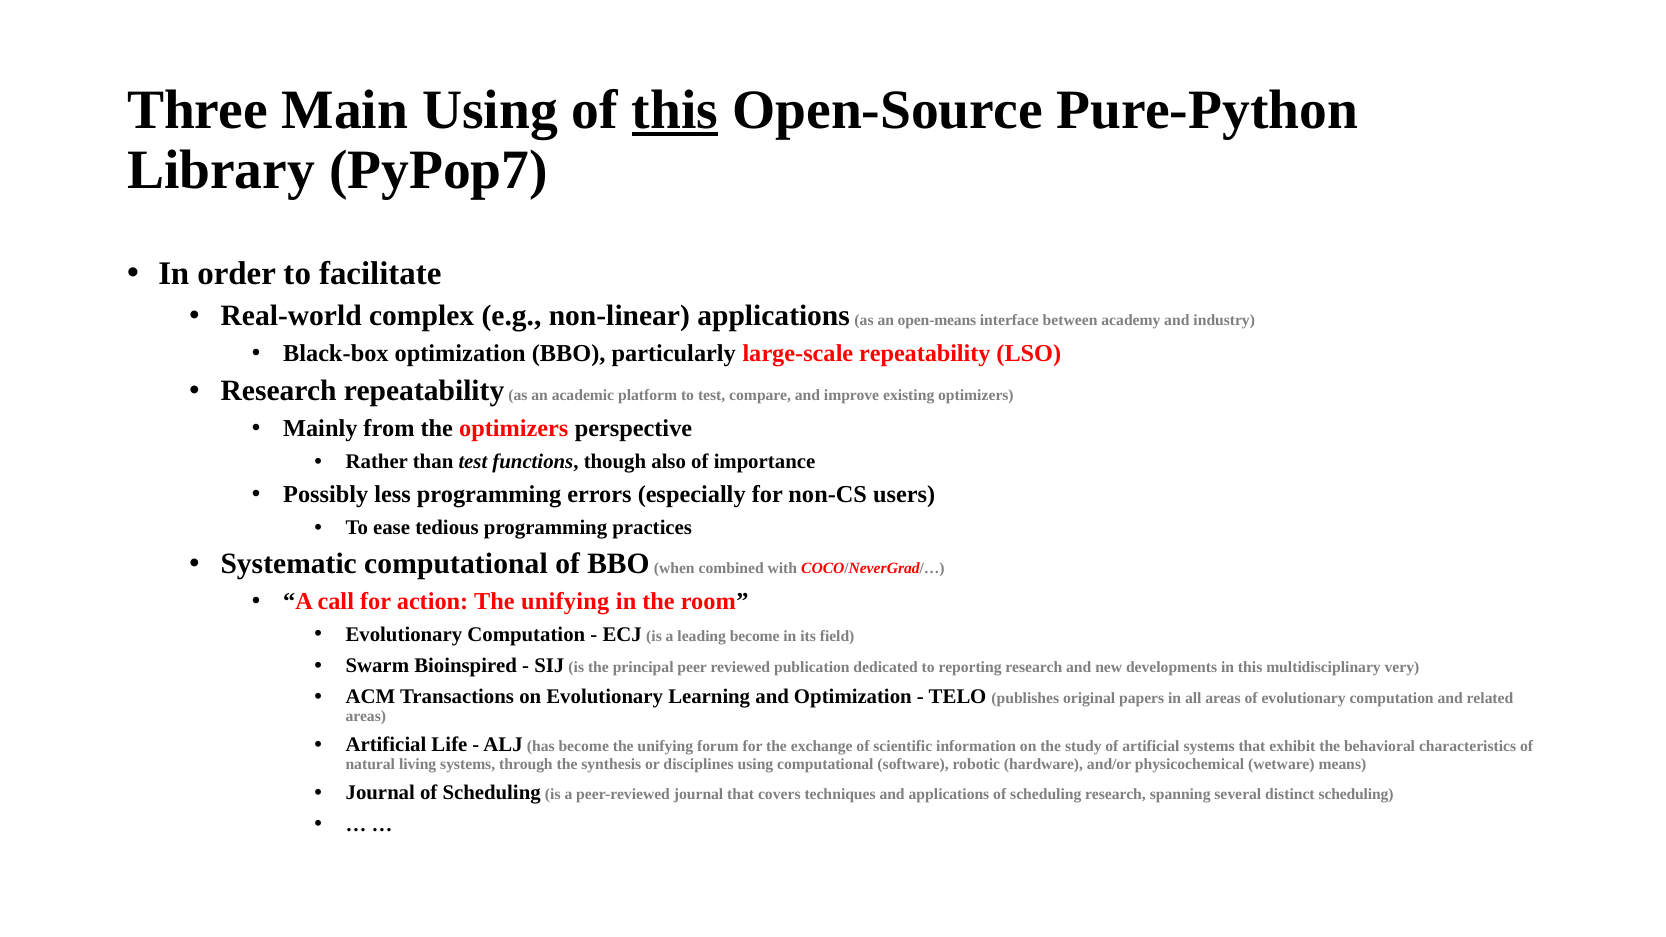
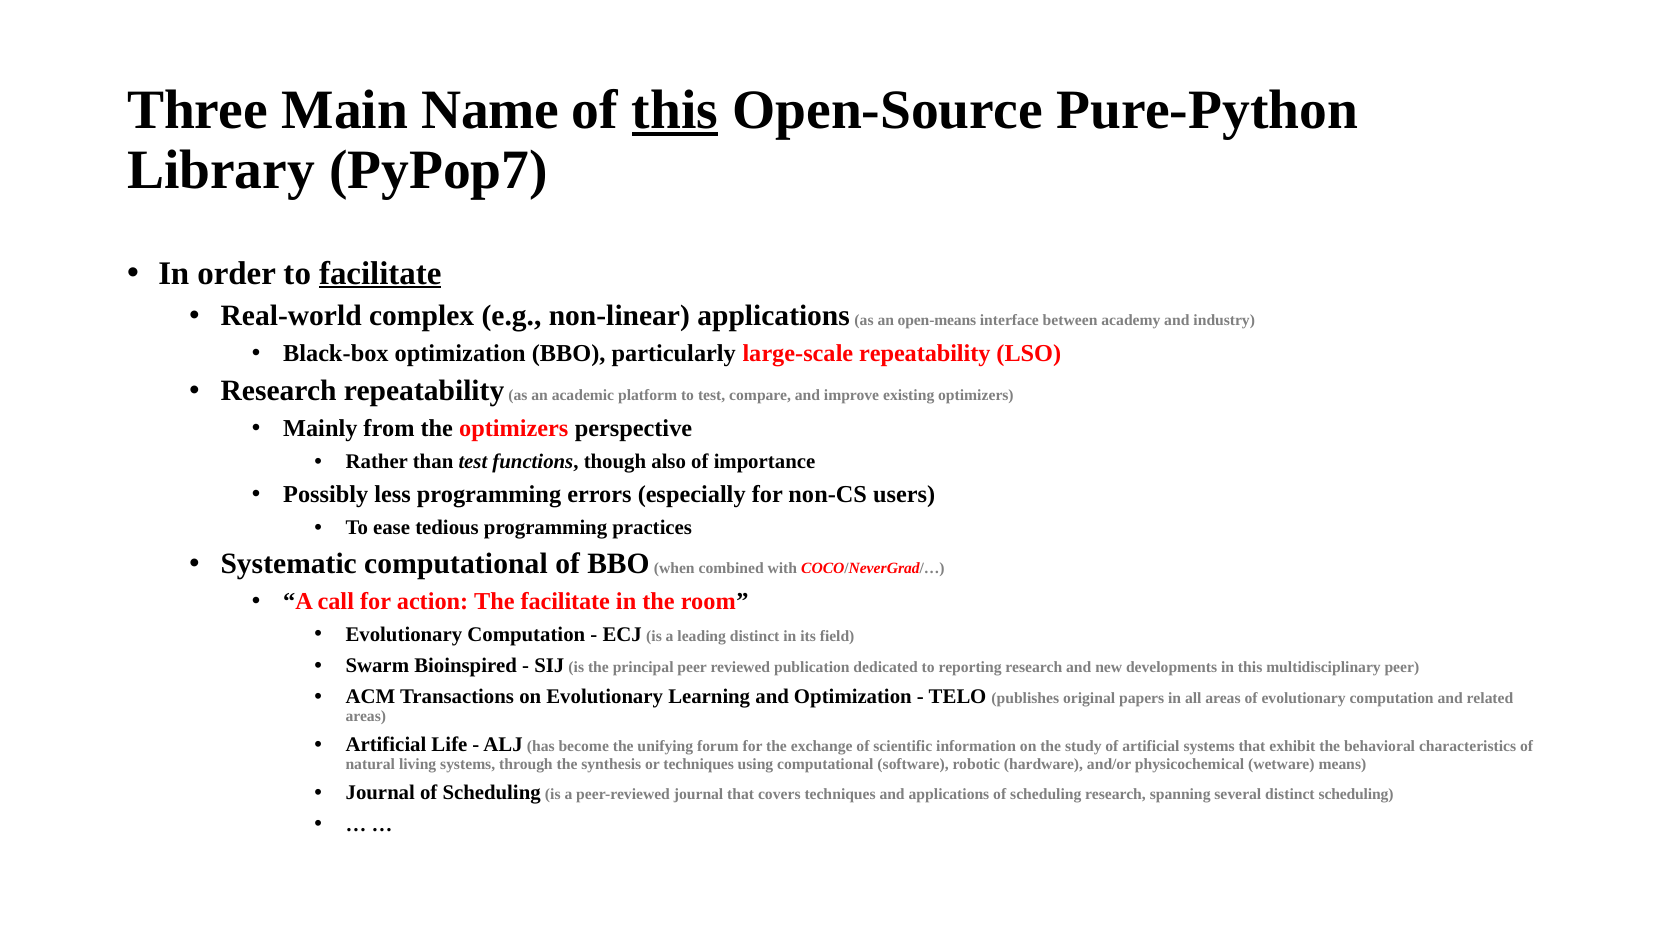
Main Using: Using -> Name (490, 110)
facilitate underline: none -> present (380, 273)
action The unifying: unifying -> facilitate (565, 602)
leading become: become -> distinct (755, 636)
multidisciplinary very: very -> peer (1402, 668)
or disciplines: disciplines -> techniques (699, 765)
